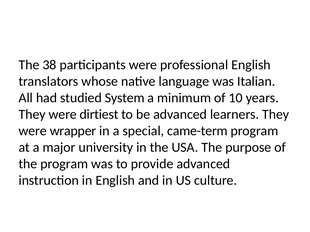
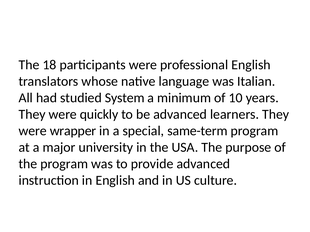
38: 38 -> 18 (49, 65)
dirtiest: dirtiest -> quickly (99, 115)
came-term: came-term -> same-term (197, 131)
